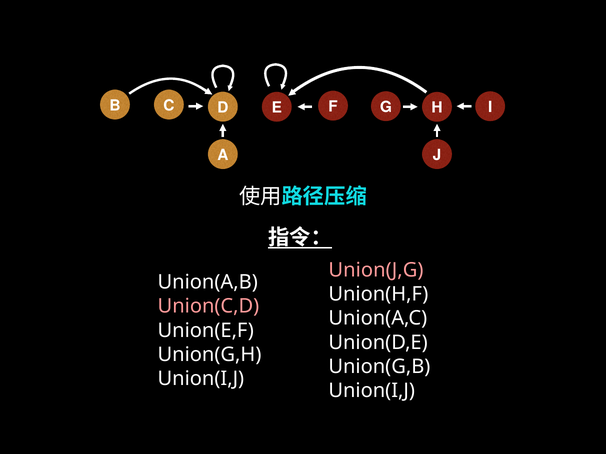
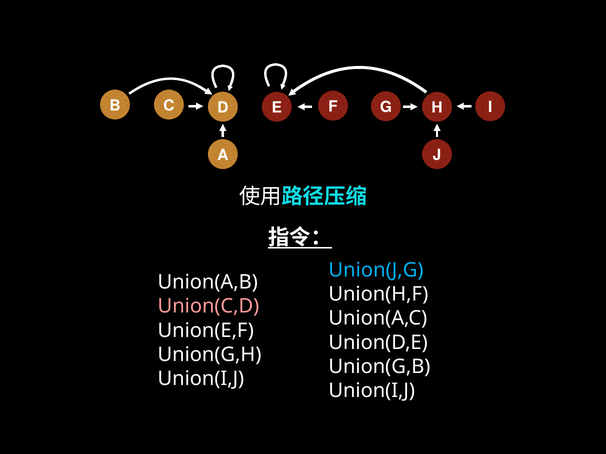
Union(J,G colour: pink -> light blue (376, 270)
